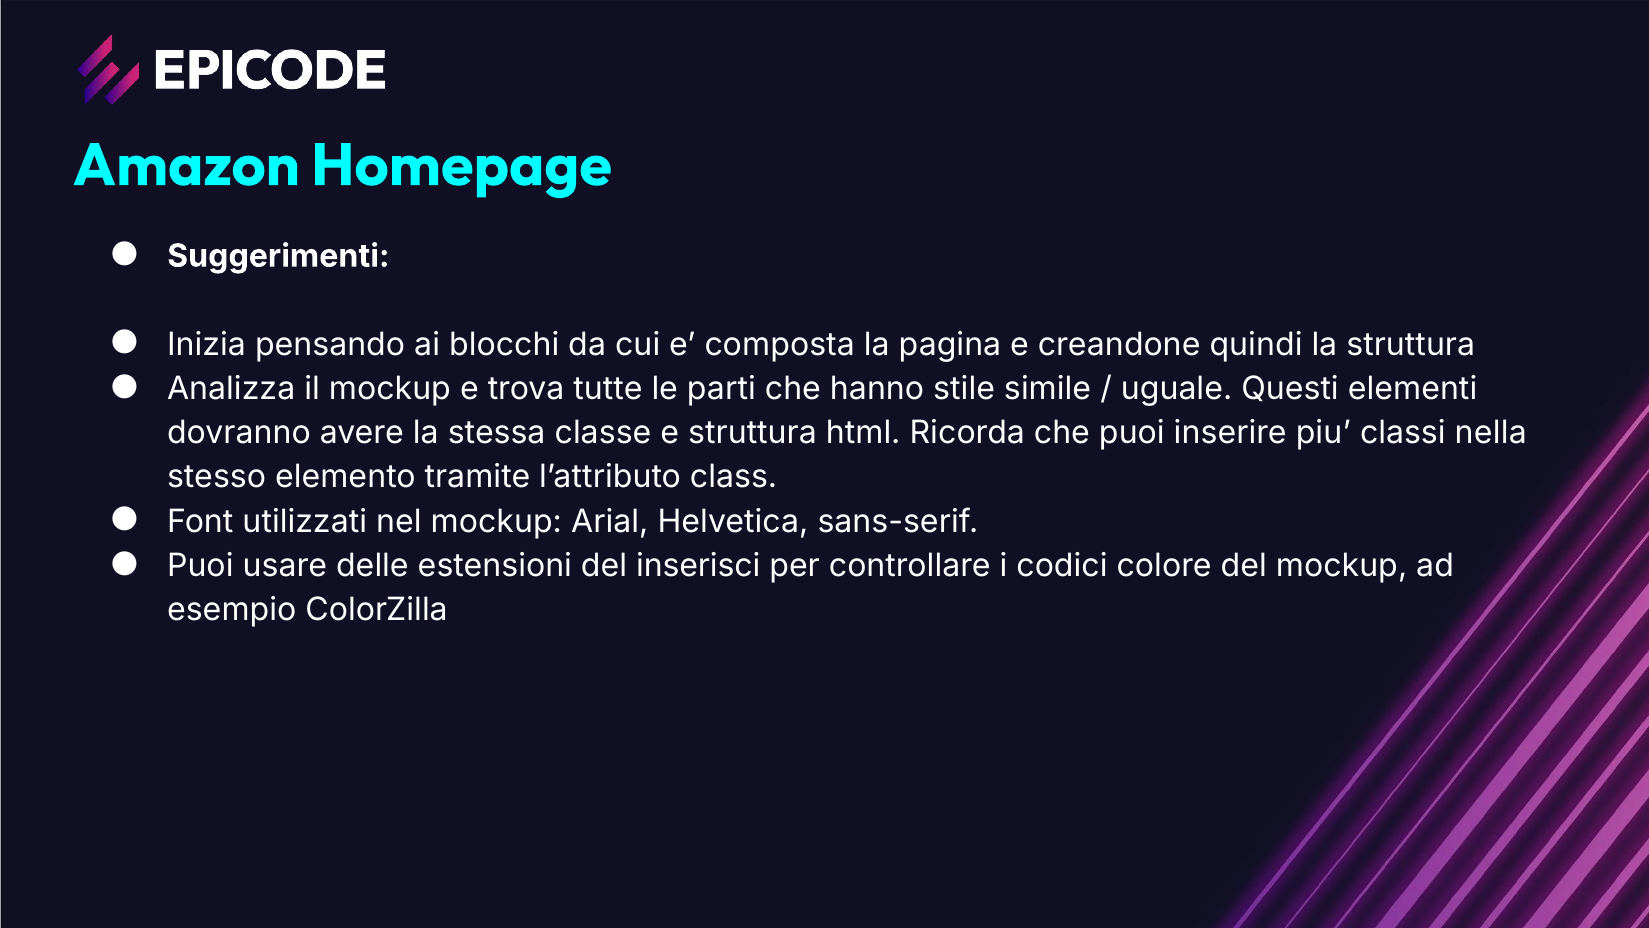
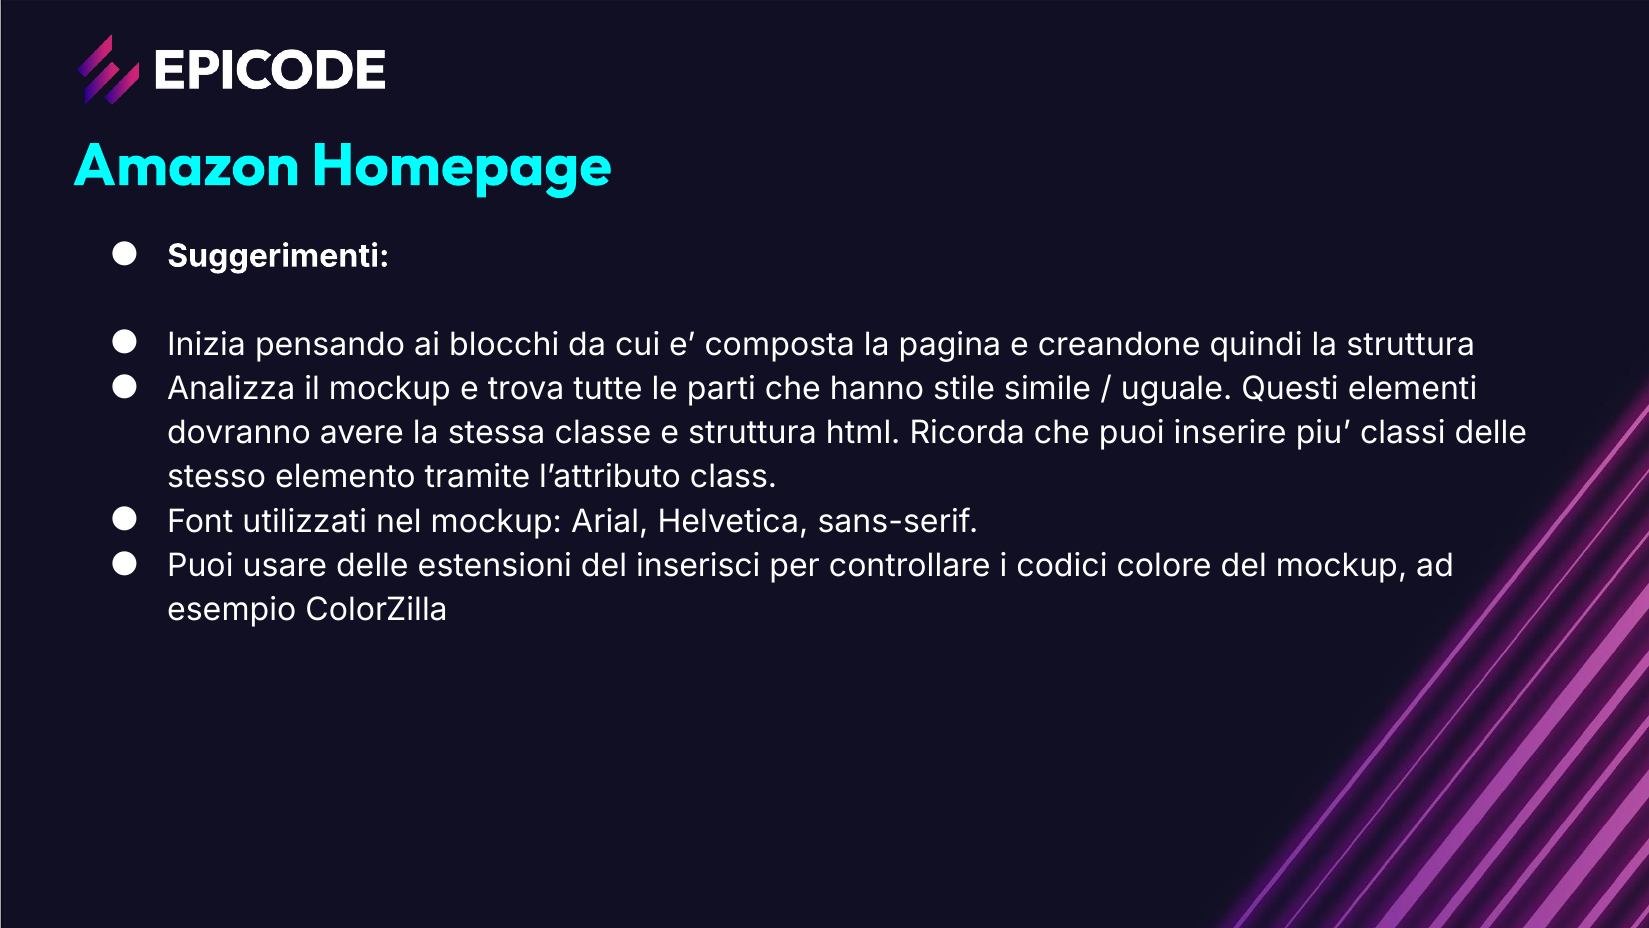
classi nella: nella -> delle (1491, 433)
